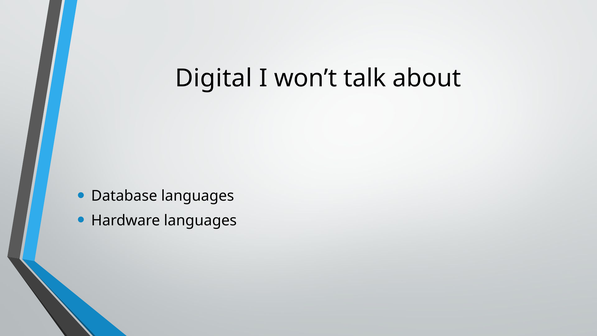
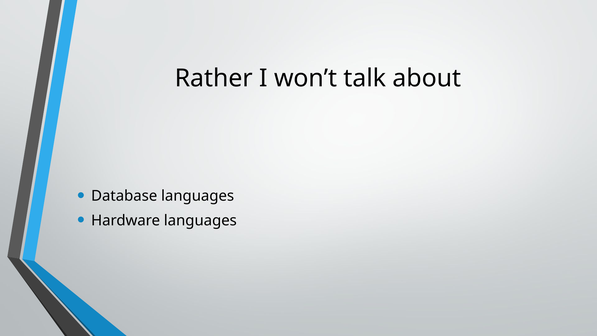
Digital: Digital -> Rather (214, 78)
